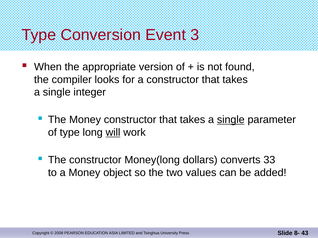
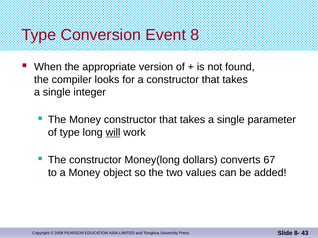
3: 3 -> 8 (195, 35)
single underline: present -> none (231, 120)
33: 33 -> 67 (269, 160)
